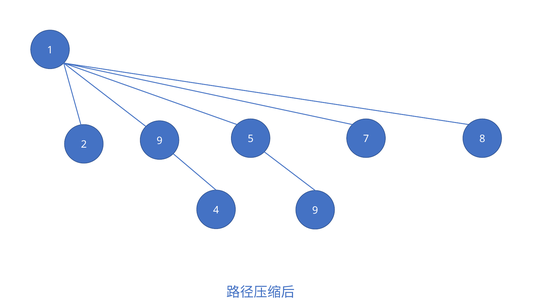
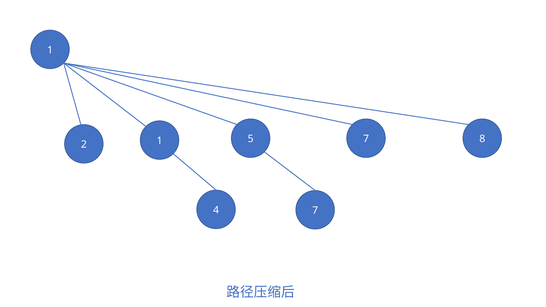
2 9: 9 -> 1 (160, 141)
4 9: 9 -> 7 (315, 211)
